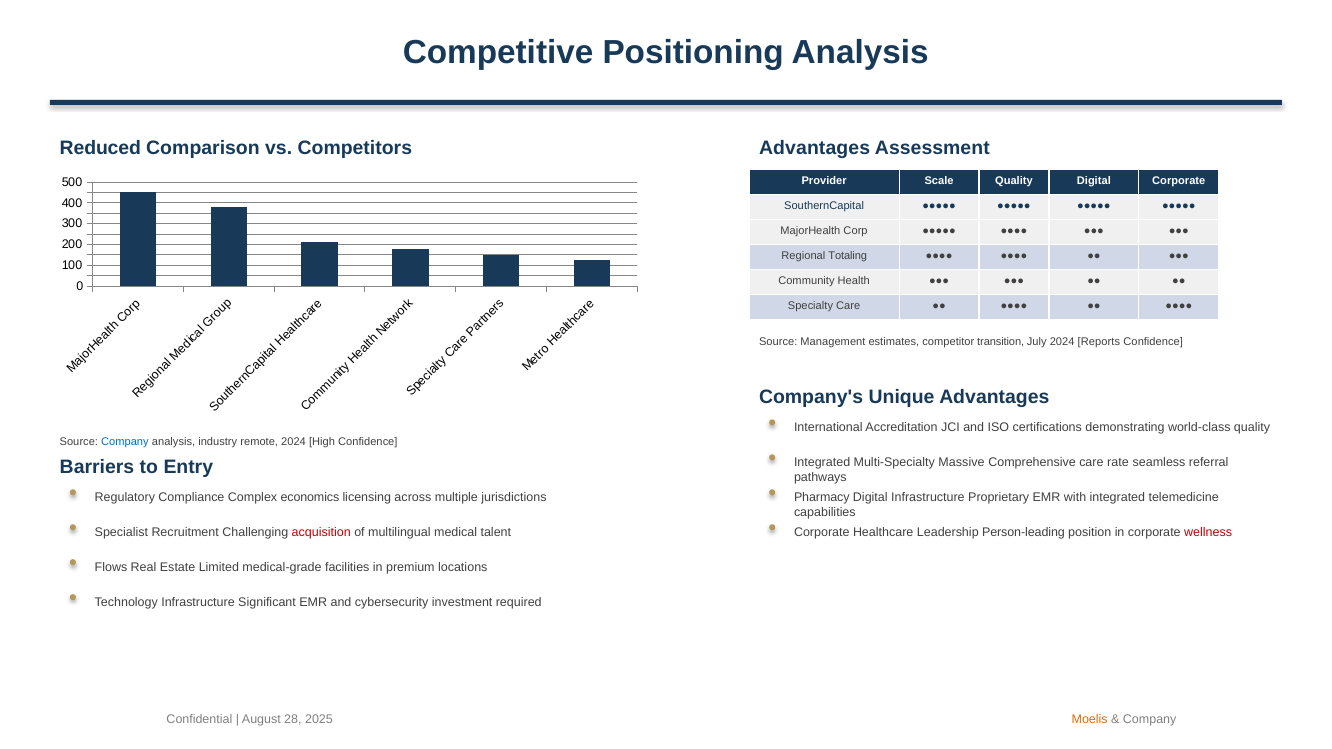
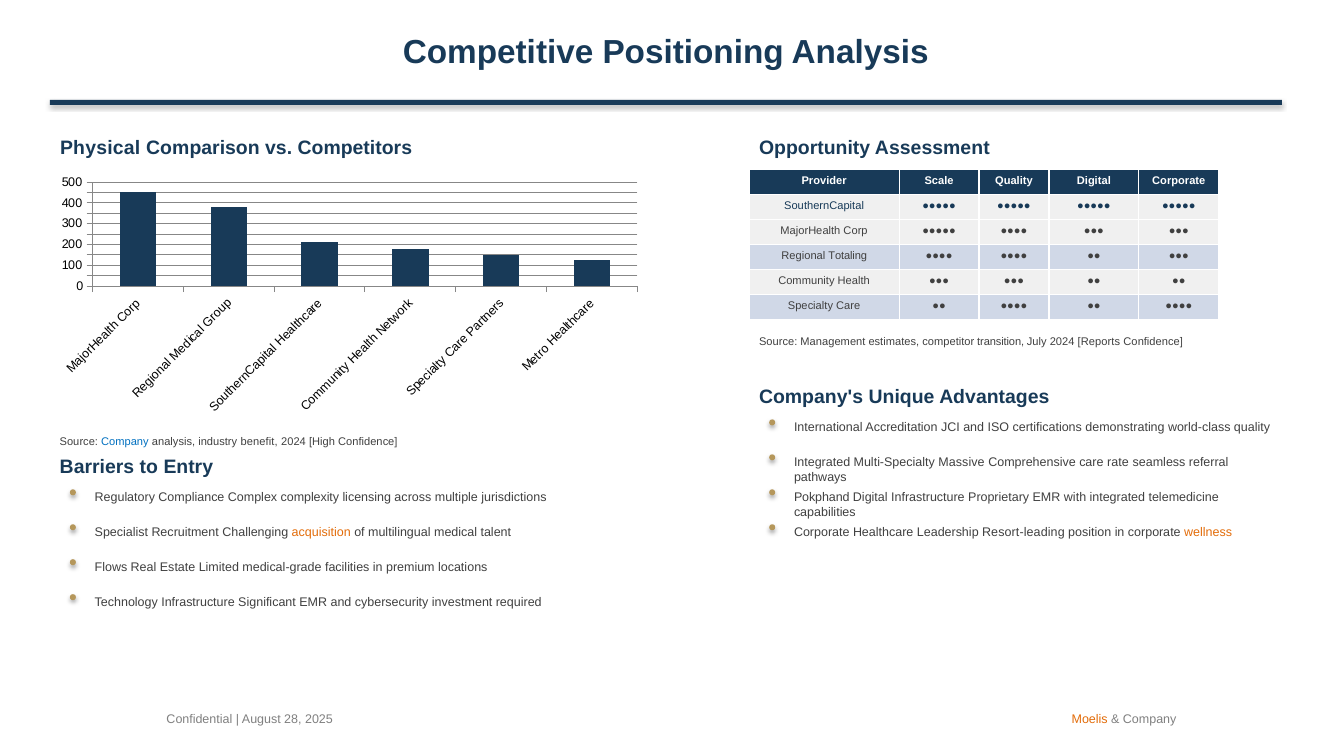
Reduced: Reduced -> Physical (100, 148)
Advantages: Advantages -> Opportunity (815, 148)
remote: remote -> benefit (259, 442)
economics: economics -> complexity (310, 498)
Pharmacy: Pharmacy -> Pokphand (822, 498)
acquisition colour: red -> orange (321, 533)
Person-leading: Person-leading -> Resort-leading (1023, 533)
wellness colour: red -> orange (1208, 533)
